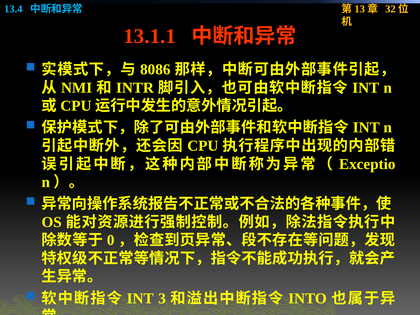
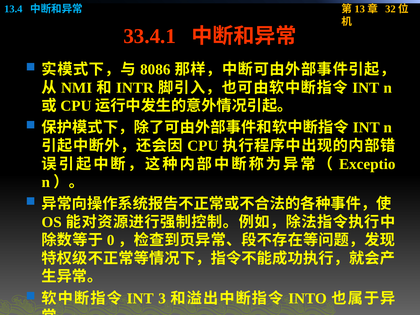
13.1.1: 13.1.1 -> 33.4.1 (150, 36)
